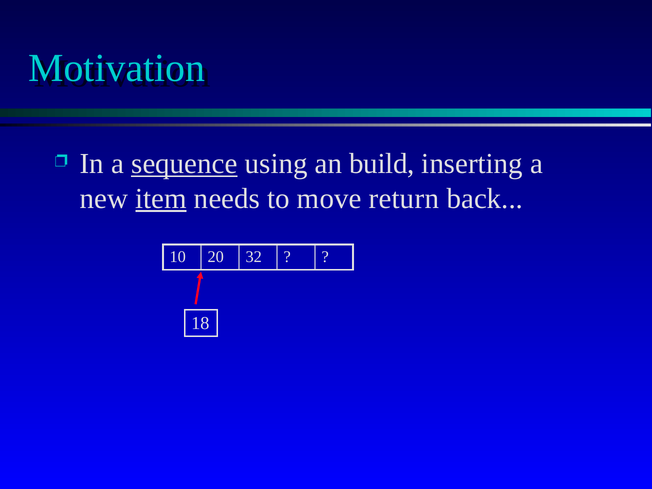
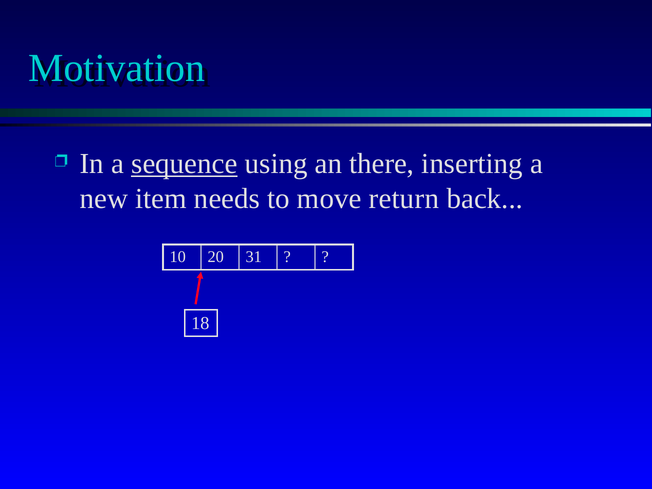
build: build -> there (382, 164)
item underline: present -> none (161, 199)
32: 32 -> 31 (254, 257)
